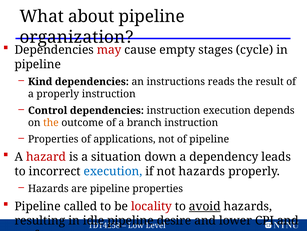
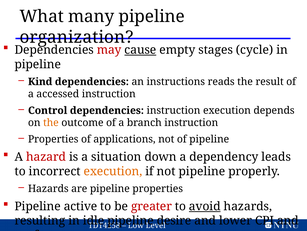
about: about -> many (91, 17)
cause underline: none -> present (140, 50)
a properly: properly -> accessed (58, 94)
execution colour: blue -> orange (113, 171)
not hazards: hazards -> pipeline (202, 171)
called: called -> active (81, 206)
locality: locality -> greater (152, 206)
